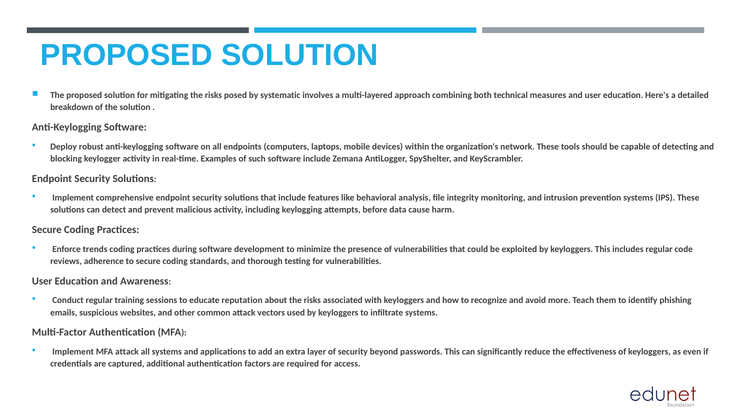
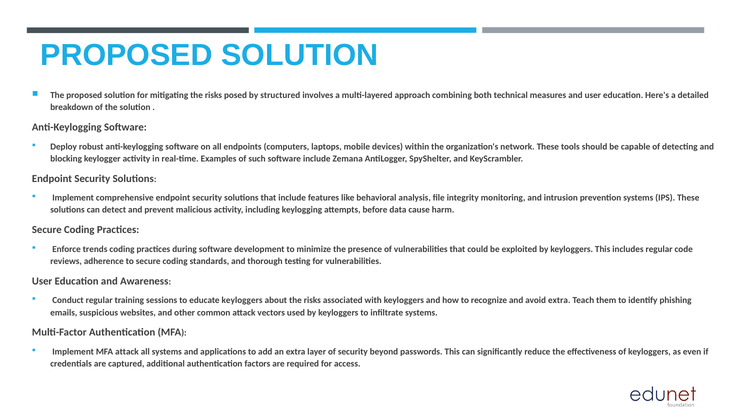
systematic: systematic -> structured (280, 95)
educate reputation: reputation -> keyloggers (242, 301)
avoid more: more -> extra (559, 301)
